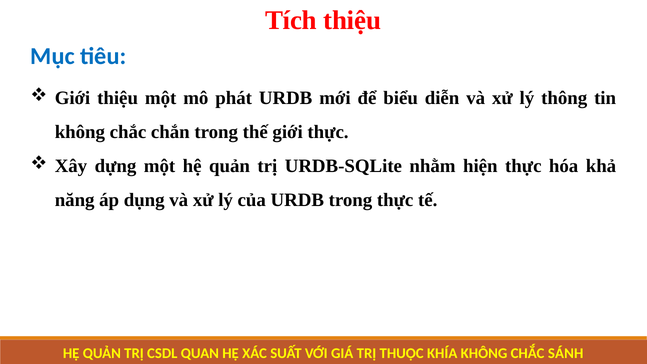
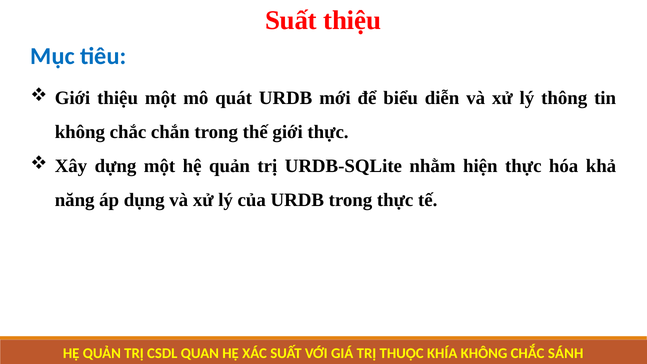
Tích: Tích -> Suất (291, 20)
phát: phát -> quát (234, 98)
